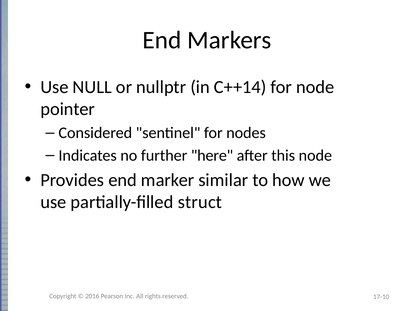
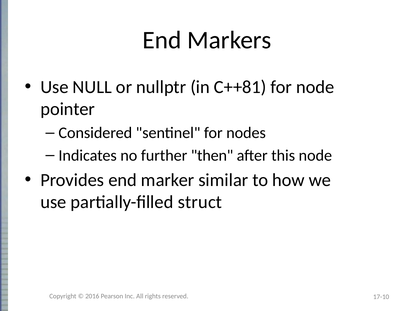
C++14: C++14 -> C++81 (240, 87)
here: here -> then (212, 155)
